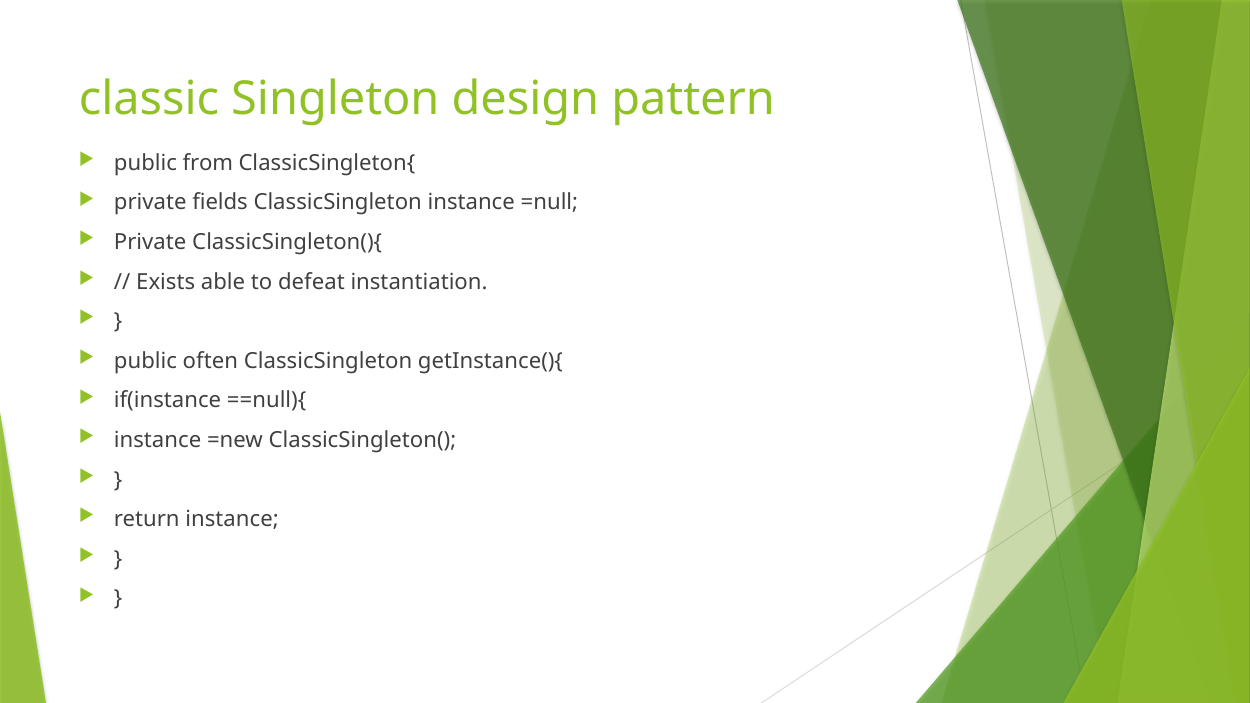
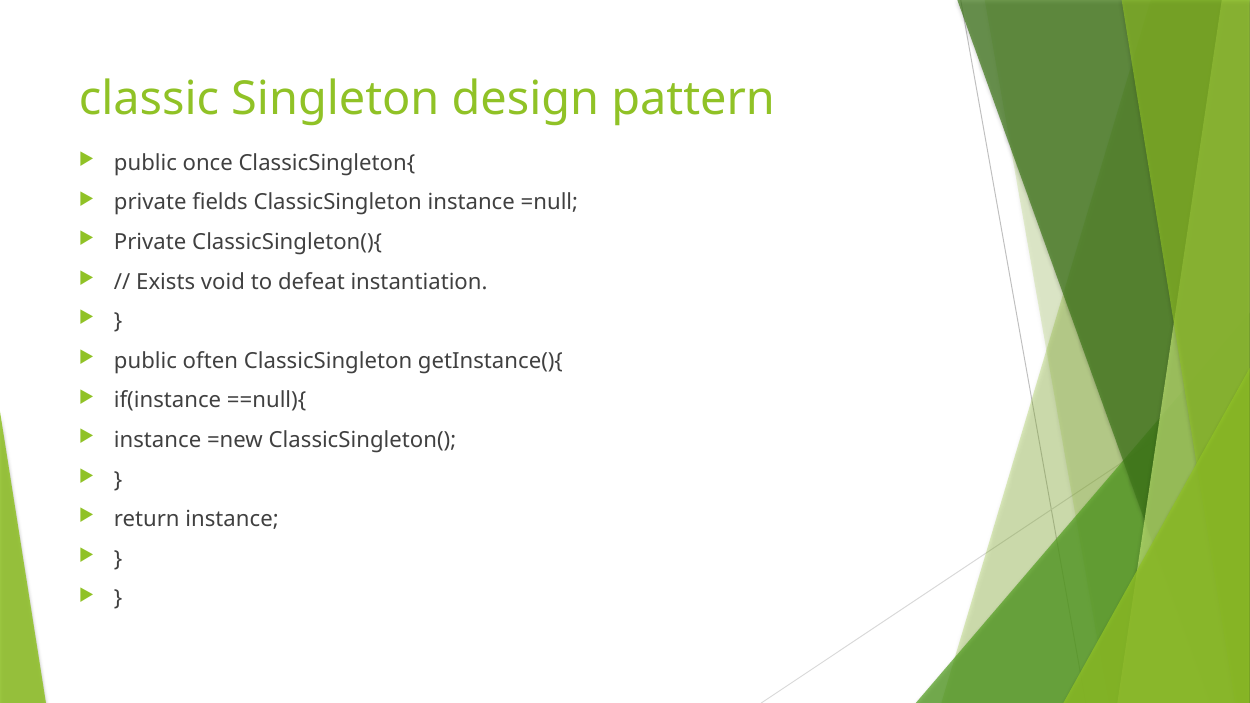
from: from -> once (208, 163)
able: able -> void (223, 282)
